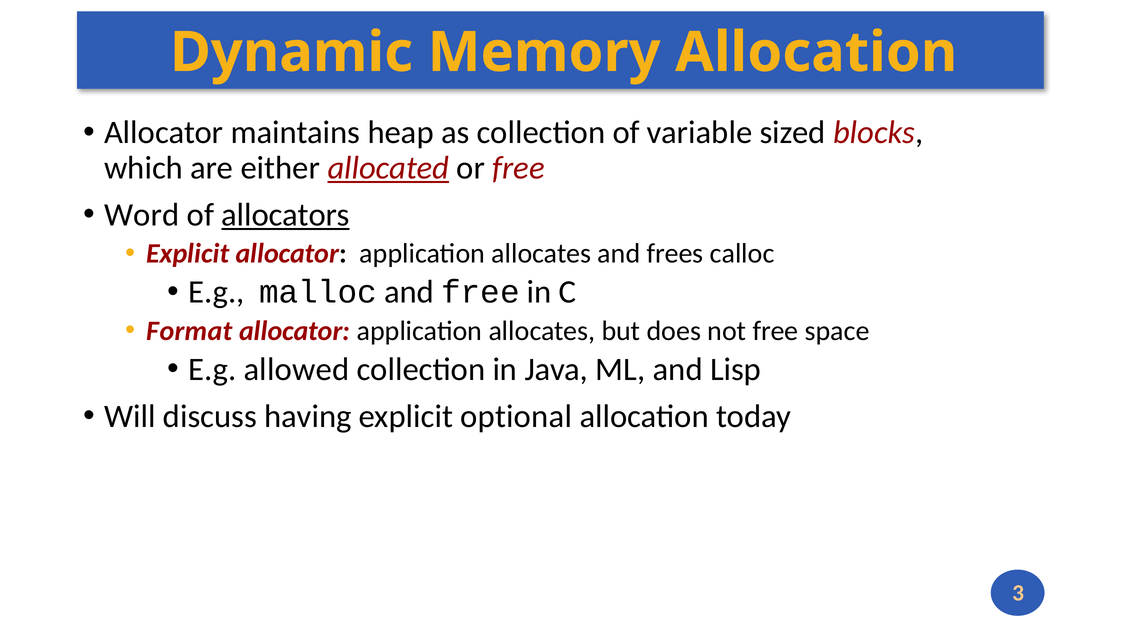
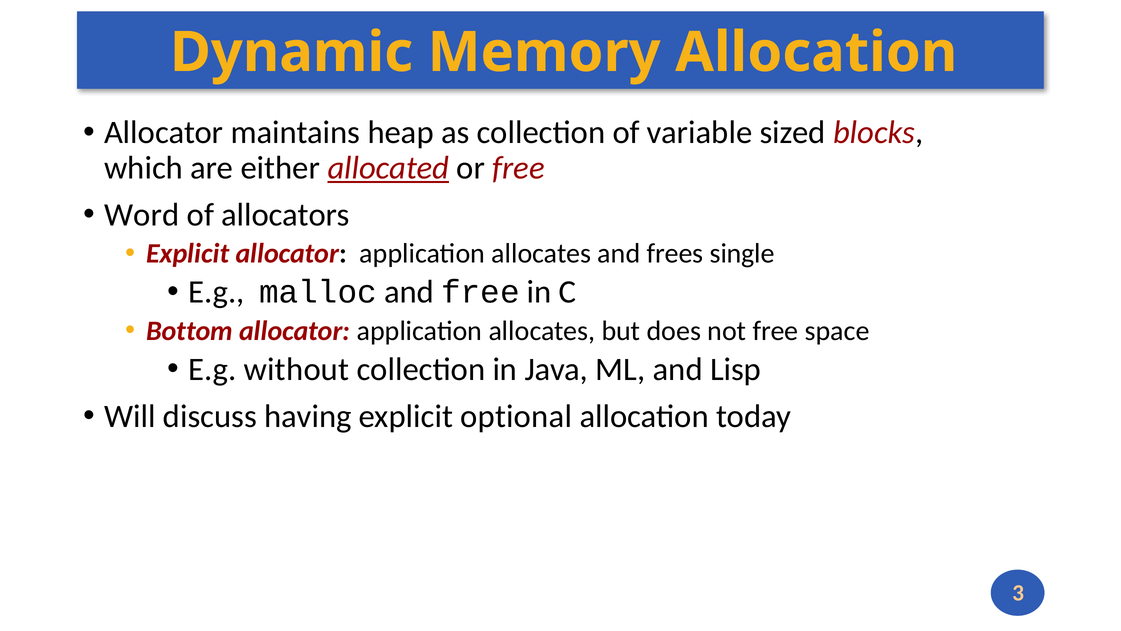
allocators underline: present -> none (285, 215)
calloc: calloc -> single (742, 253)
Format: Format -> Bottom (190, 331)
allowed: allowed -> without (296, 369)
